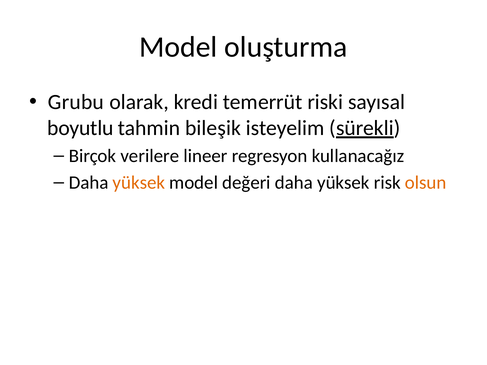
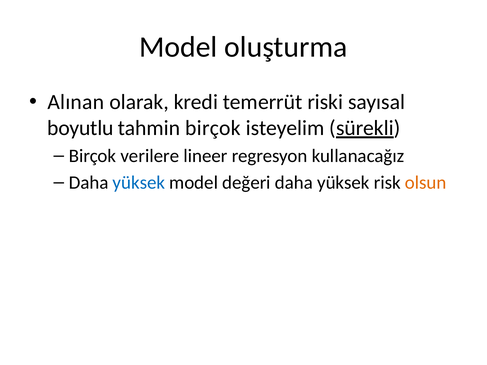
Grubu: Grubu -> Alınan (76, 102)
tahmin bileşik: bileşik -> birçok (213, 128)
yüksek colour: orange -> blue (139, 183)
